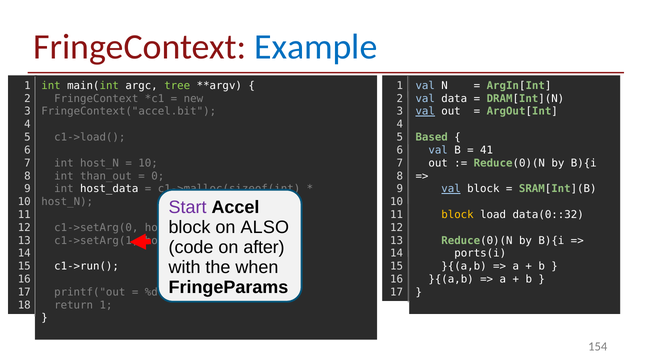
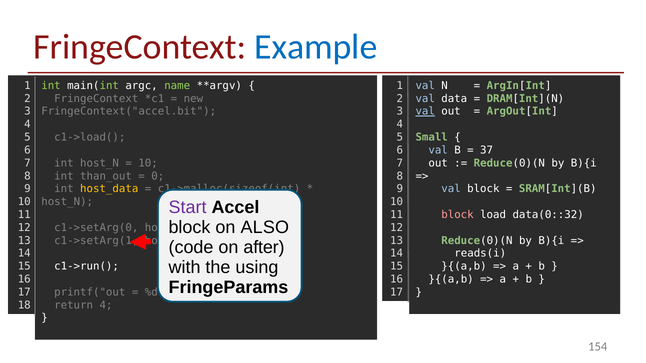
tree: tree -> name (177, 86)
Based: Based -> Small (432, 137)
41: 41 -> 37 (487, 150)
host_data colour: white -> yellow (109, 189)
val underline: present -> none (451, 189)
block colour: yellow -> pink (457, 215)
ports(i: ports(i -> reads(i (480, 254)
when: when -> using (257, 268)
return 1: 1 -> 4 (106, 305)
